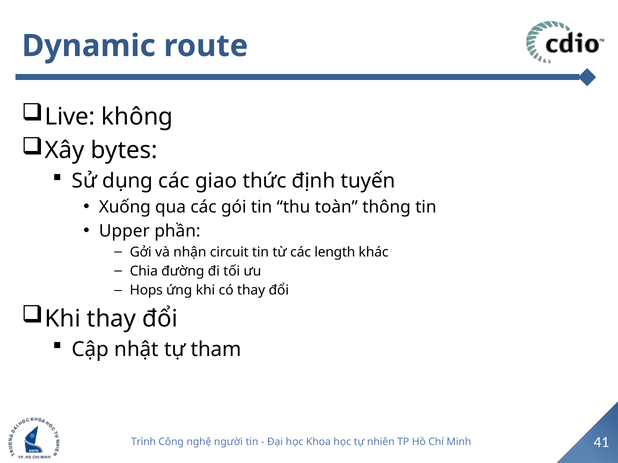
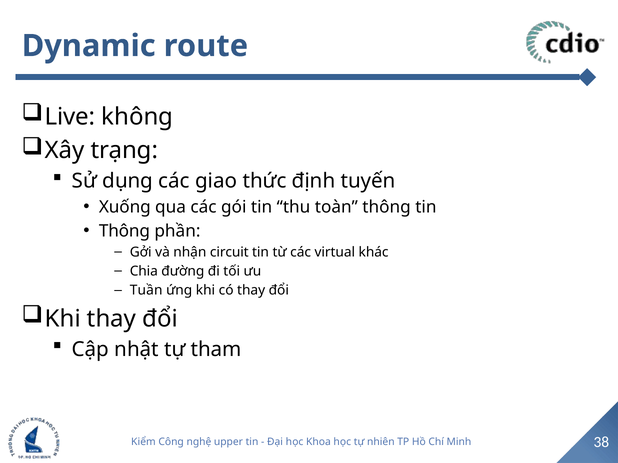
bytes: bytes -> trạng (124, 151)
Upper: Upper -> Thông (124, 231)
length: length -> virtual (335, 252)
Hops: Hops -> Tuần (146, 291)
Trình: Trình -> Kiểm (143, 442)
người: người -> upper (228, 442)
41: 41 -> 38 (601, 442)
